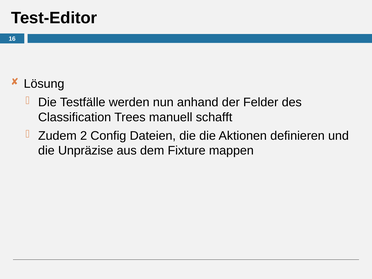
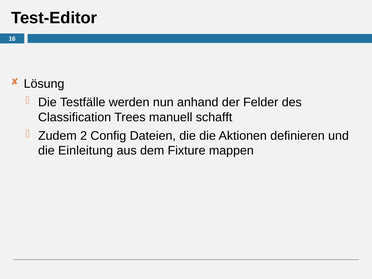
Unpräzise: Unpräzise -> Einleitung (86, 151)
